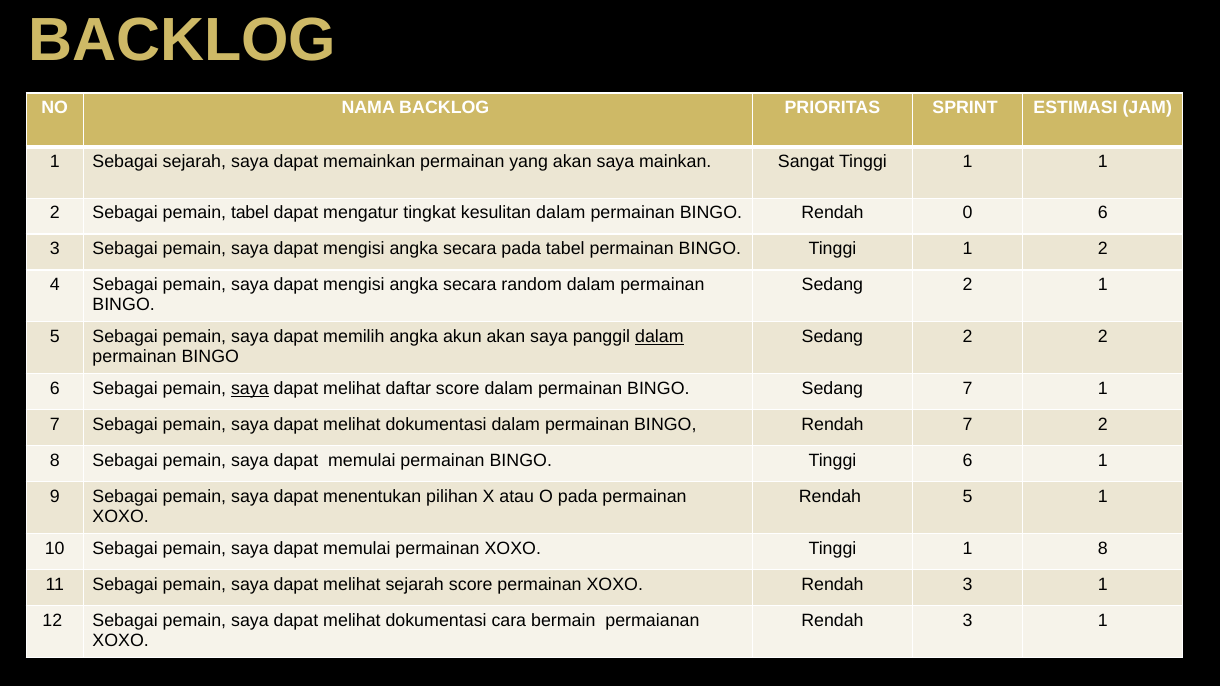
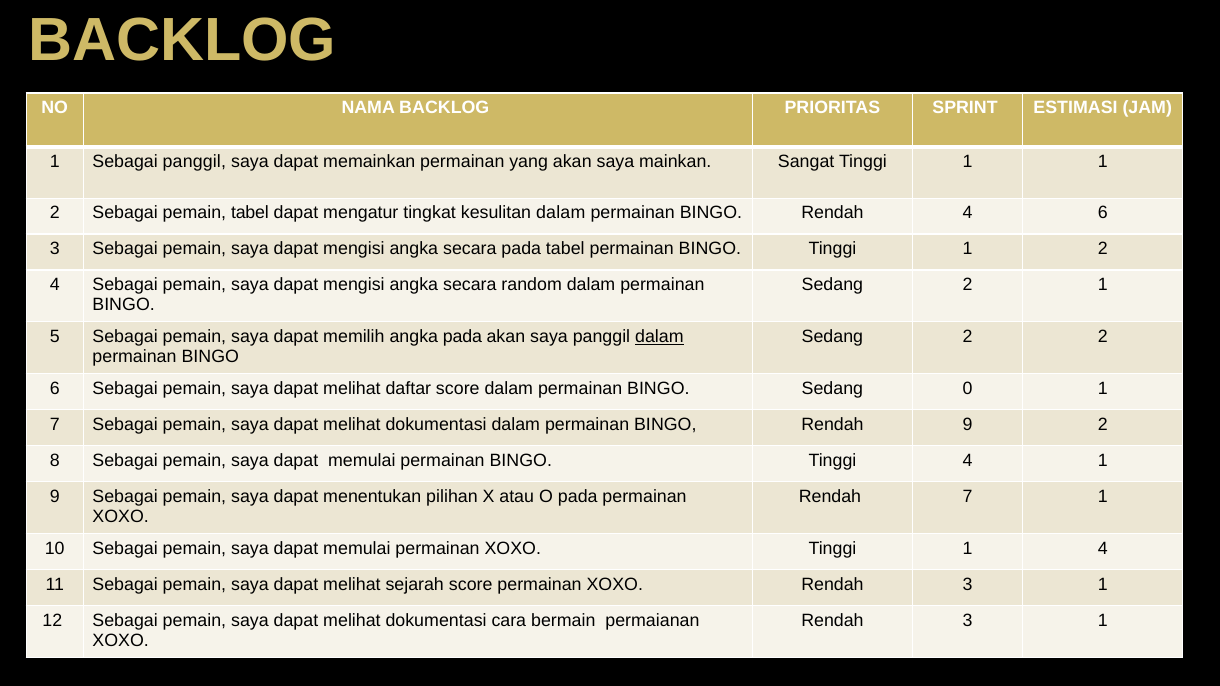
Sebagai sejarah: sejarah -> panggil (194, 162)
Rendah 0: 0 -> 4 (968, 213)
angka akun: akun -> pada (462, 337)
saya underline: present -> none (250, 389)
Sedang 7: 7 -> 0 (968, 389)
Rendah 7: 7 -> 9 (968, 425)
Tinggi 6: 6 -> 4 (968, 461)
Rendah 5: 5 -> 7 (968, 497)
1 8: 8 -> 4 (1103, 549)
